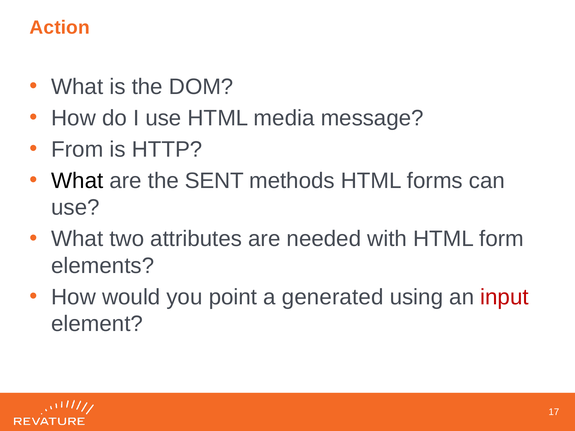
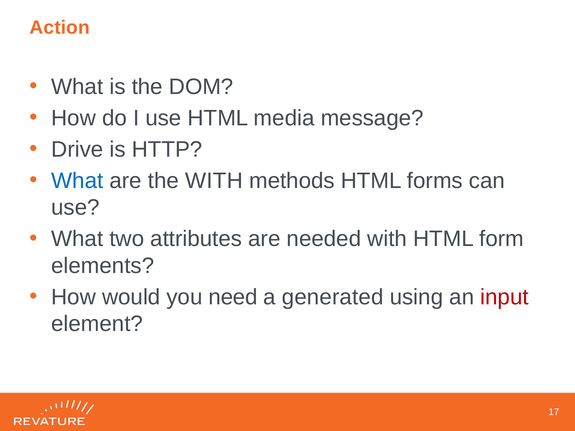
From: From -> Drive (77, 150)
What colour: black -> blue (77, 181)
the SENT: SENT -> WITH (214, 181)
point: point -> need (233, 297)
